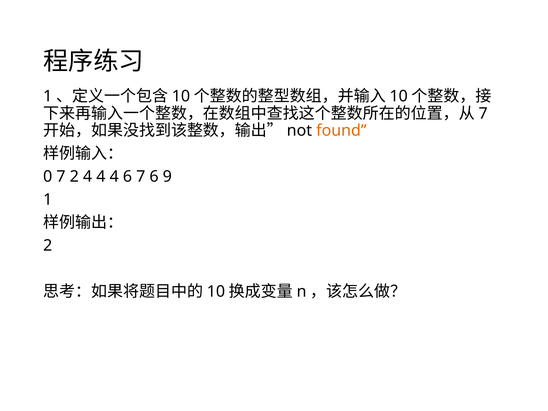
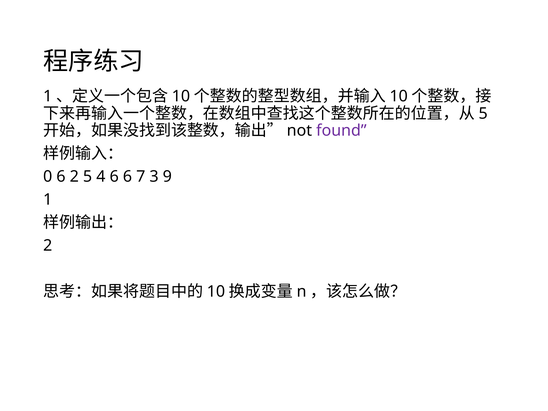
7: 7 -> 5 (483, 113)
found colour: orange -> purple (341, 131)
0 7: 7 -> 6 (61, 177)
2 4: 4 -> 5 (88, 177)
4: 4 -> 6 (114, 177)
7 6: 6 -> 3 (154, 177)
